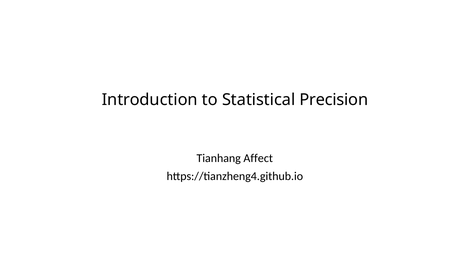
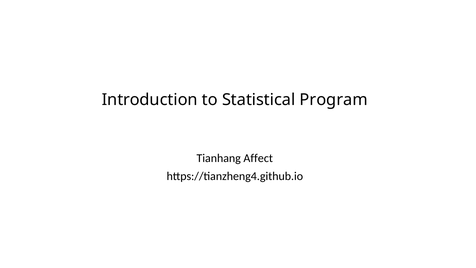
Precision: Precision -> Program (334, 100)
